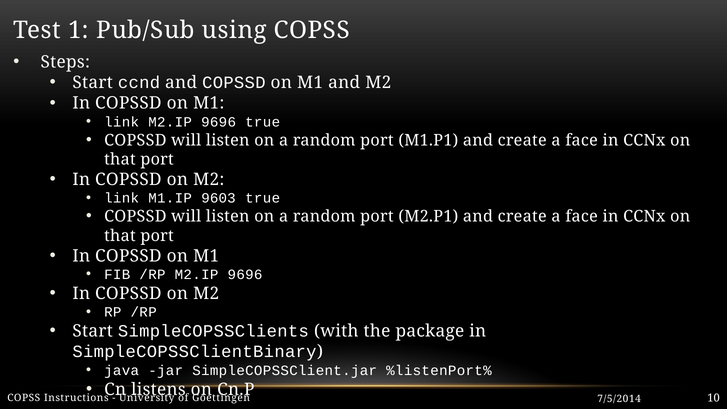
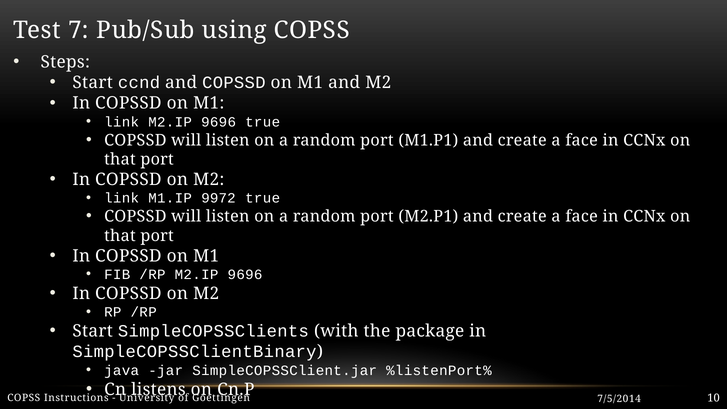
1: 1 -> 7 (79, 30)
9603: 9603 -> 9972 (218, 198)
